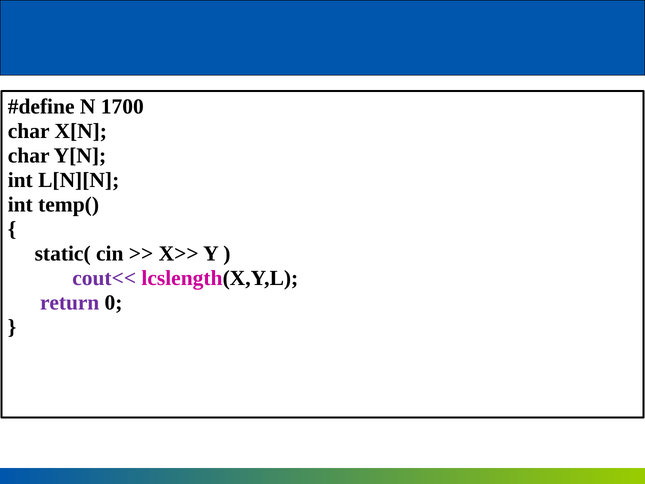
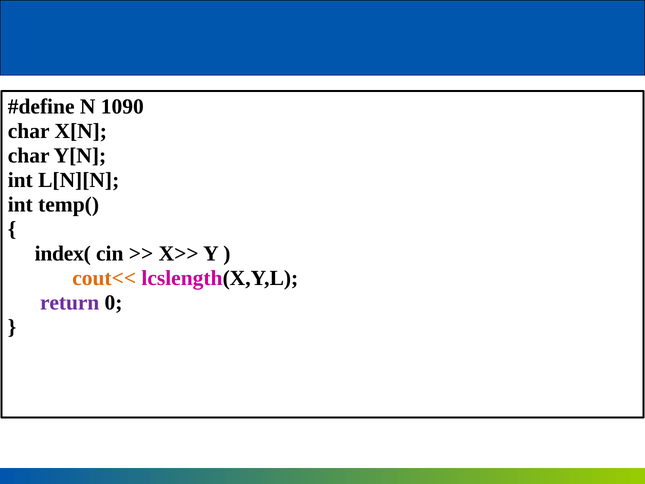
1700: 1700 -> 1090 (122, 107)
static(: static( -> index( (63, 254)
cout<< colour: purple -> orange (104, 278)
